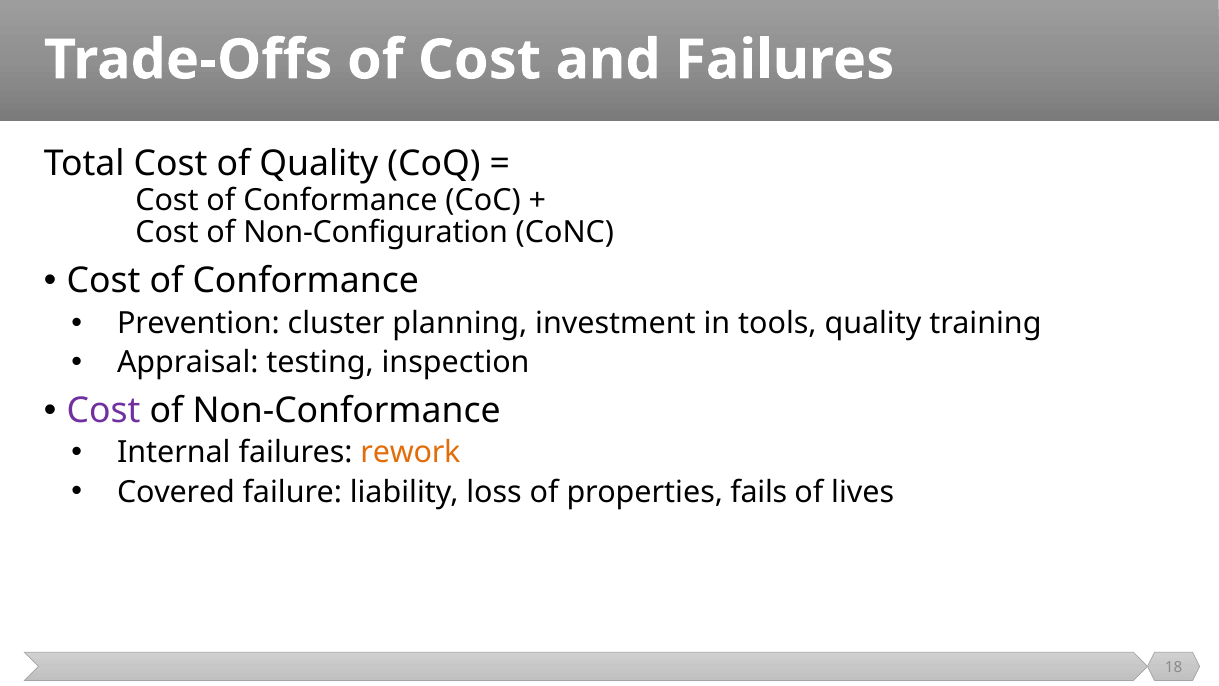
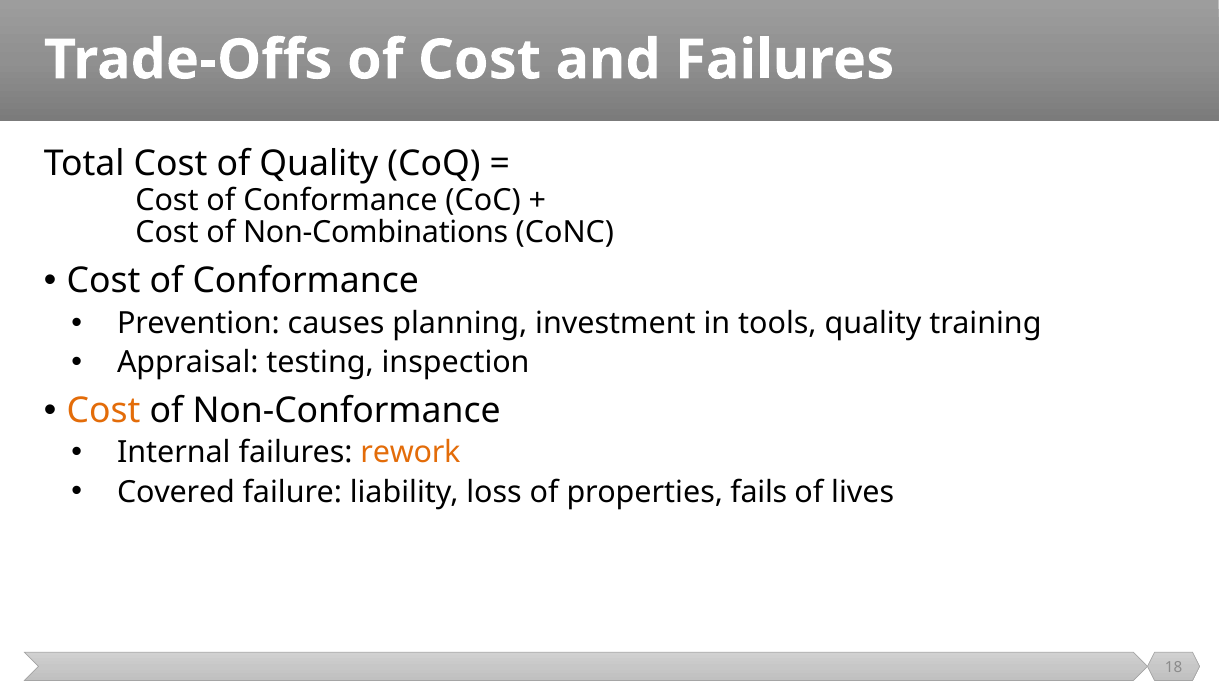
Non-Configuration: Non-Configuration -> Non-Combinations (376, 233)
cluster: cluster -> causes (336, 323)
Cost colour: purple -> orange (104, 411)
